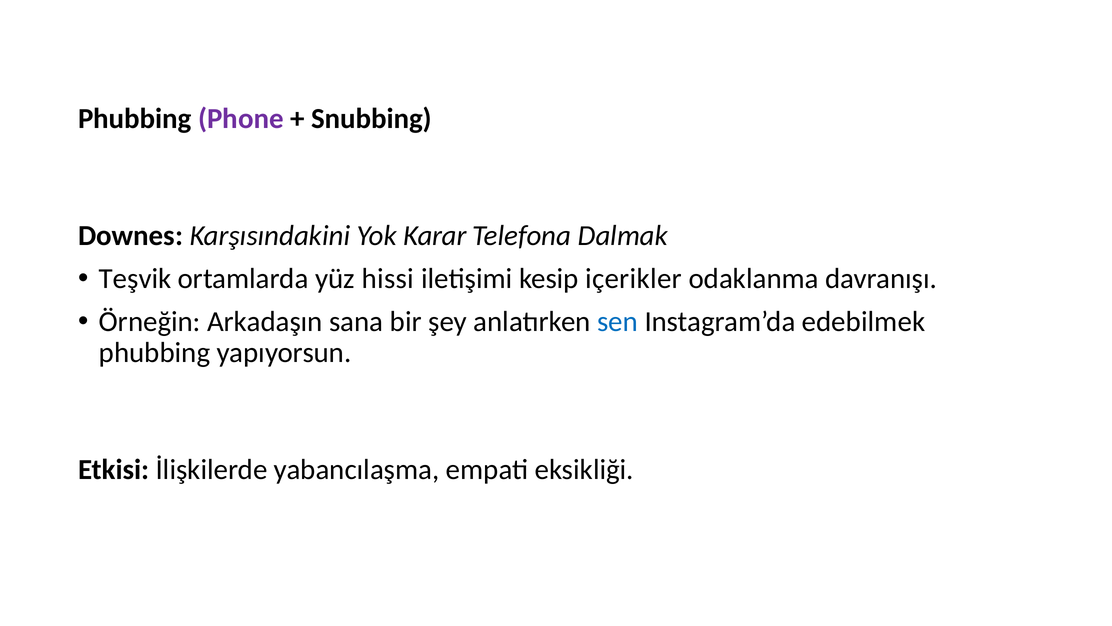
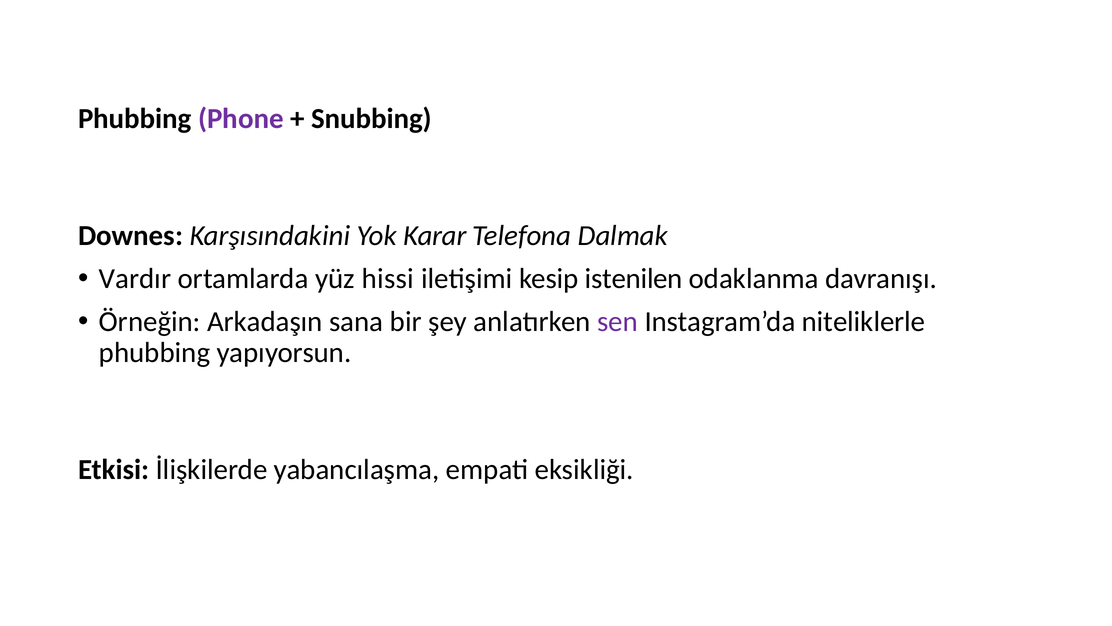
Teşvik: Teşvik -> Vardır (135, 278)
içerikler: içerikler -> istenilen (634, 278)
sen colour: blue -> purple (618, 321)
edebilmek: edebilmek -> niteliklerle (864, 321)
